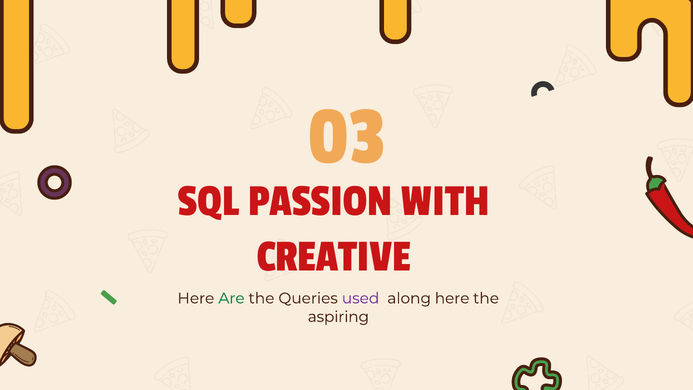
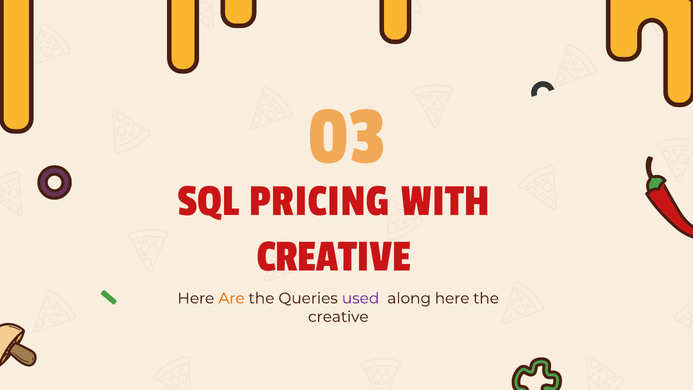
PASSION: PASSION -> PRICING (320, 200)
Are colour: green -> orange (232, 298)
aspiring: aspiring -> creative (338, 317)
